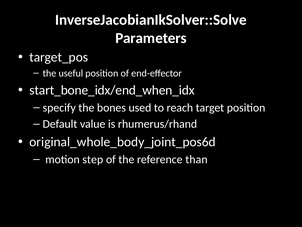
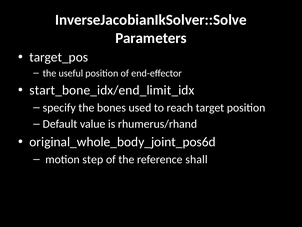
start_bone_idx/end_when_idx: start_bone_idx/end_when_idx -> start_bone_idx/end_limit_idx (112, 90)
than: than -> shall (196, 159)
